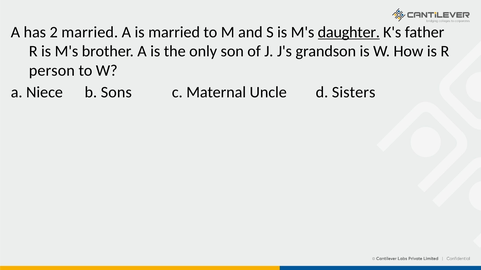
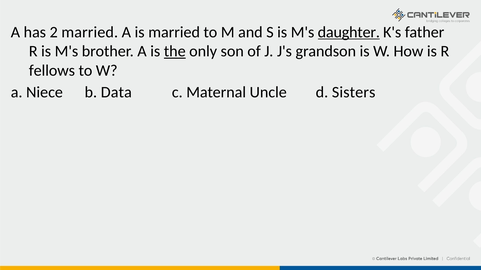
the underline: none -> present (175, 51)
person: person -> fellows (52, 71)
Sons: Sons -> Data (116, 92)
